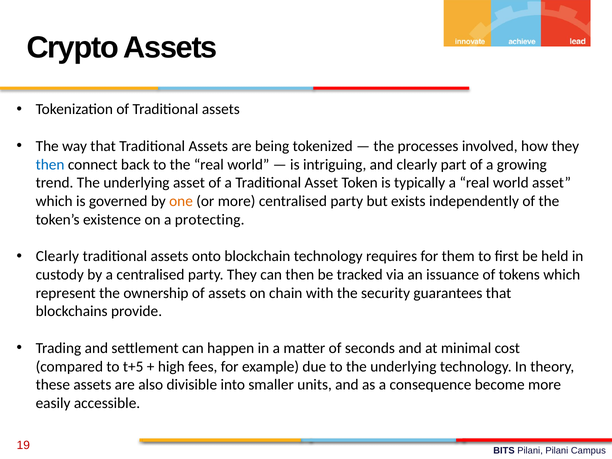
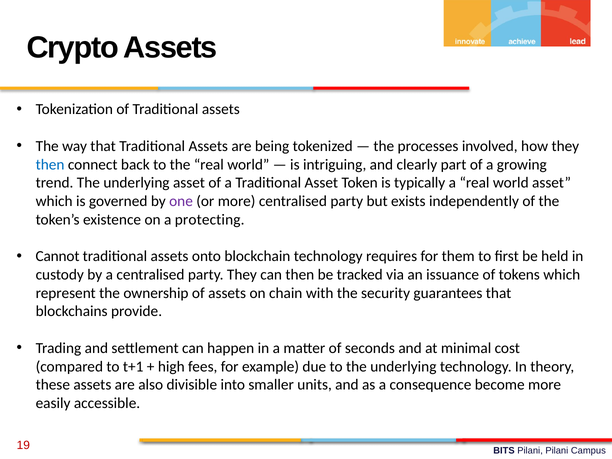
one colour: orange -> purple (181, 201)
Clearly: Clearly -> Cannot (58, 256)
t+5: t+5 -> t+1 (133, 366)
